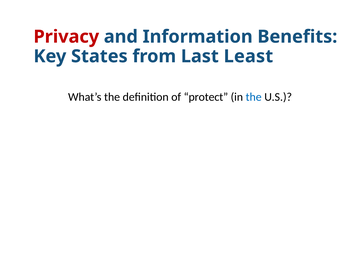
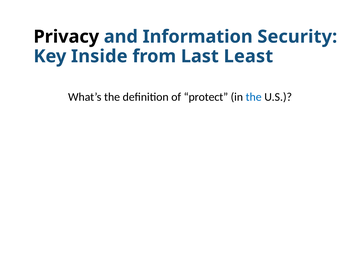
Privacy colour: red -> black (66, 37)
Benefits: Benefits -> Security (297, 37)
States: States -> Inside (99, 56)
